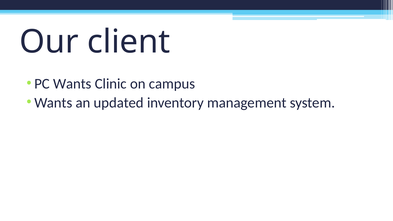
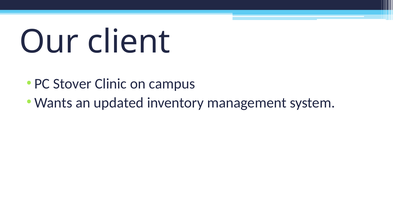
PC Wants: Wants -> Stover (72, 84)
